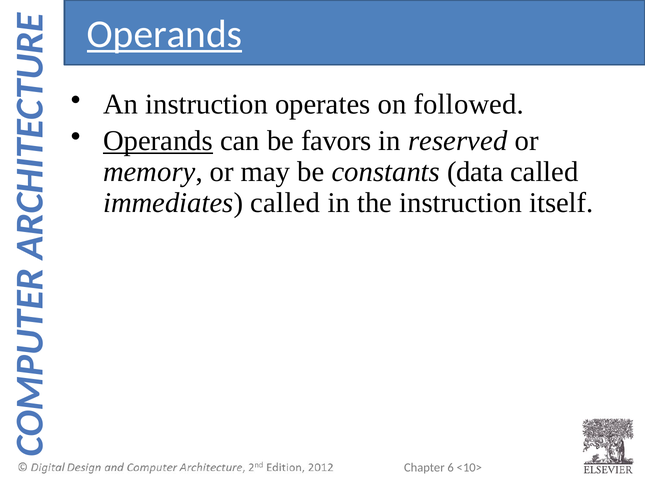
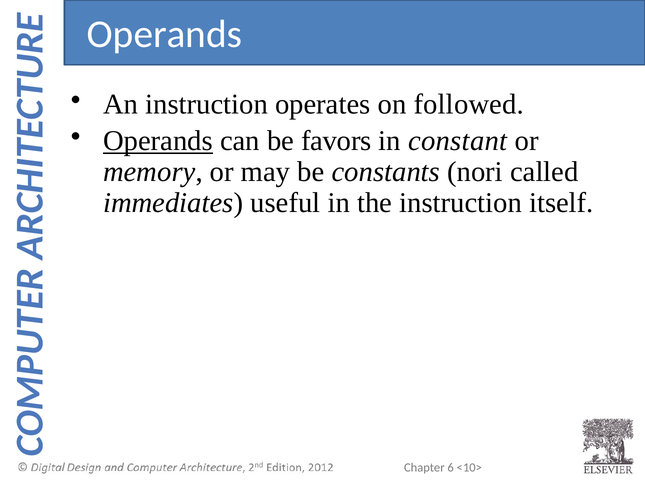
Operands underline: present -> none (164, 34)
reserved: reserved -> constant (458, 141)
data: data -> nori (475, 172)
immediates called: called -> useful (285, 203)
